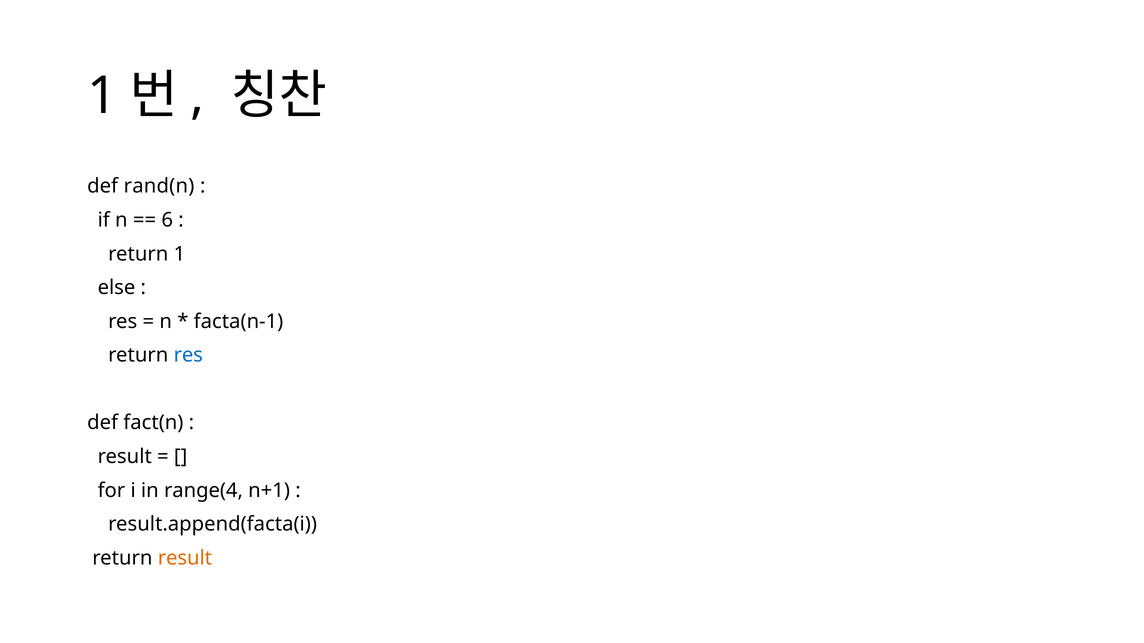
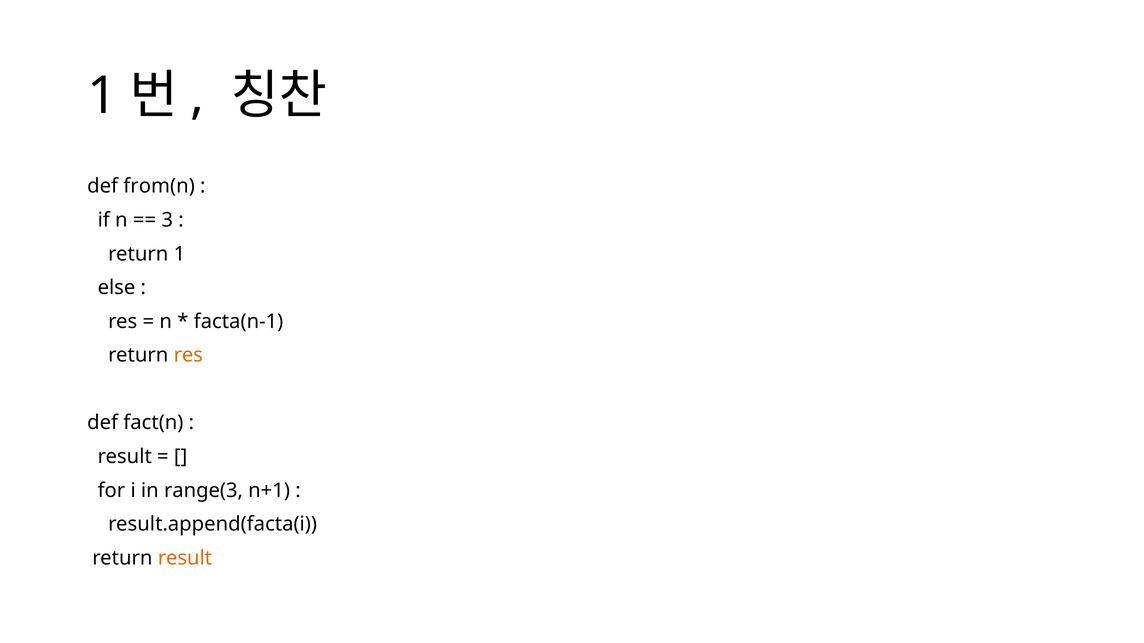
rand(n: rand(n -> from(n (159, 186)
6: 6 -> 3 (167, 220)
res colour: blue -> orange (188, 355)
range(4: range(4 -> range(3 (204, 491)
